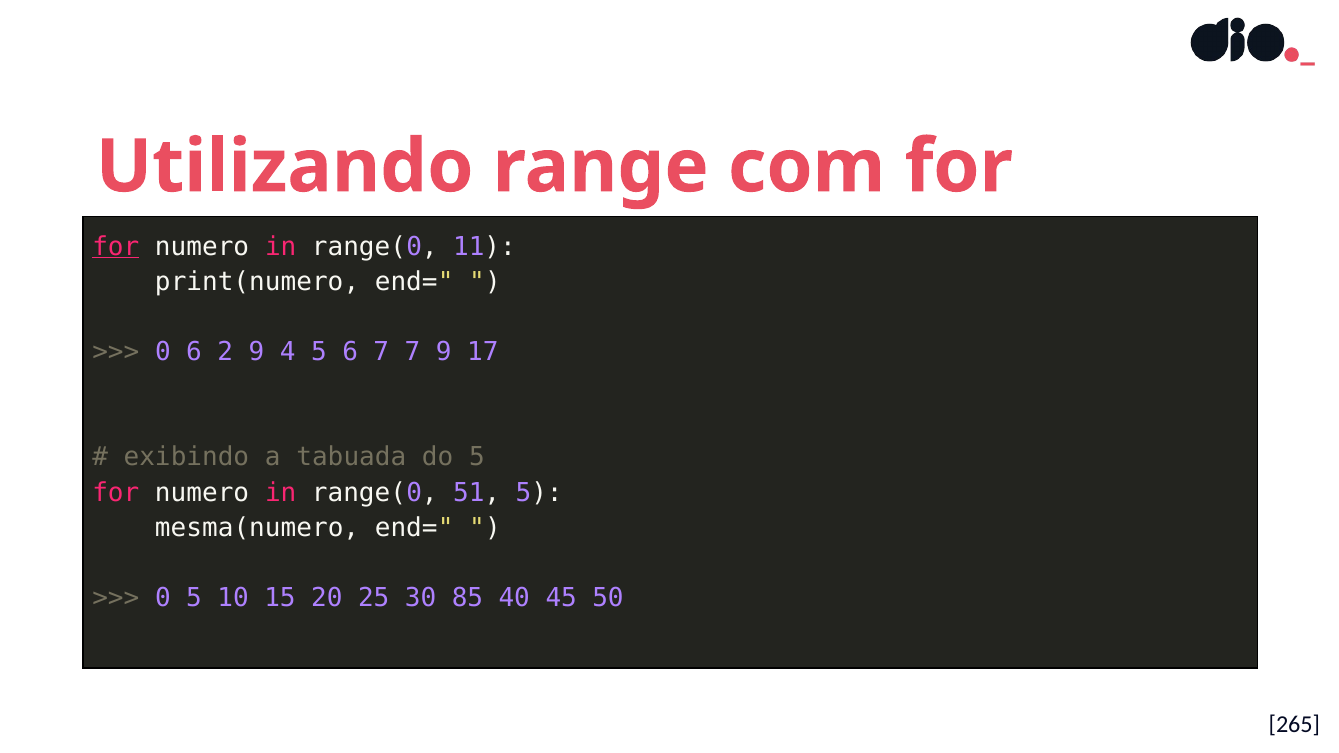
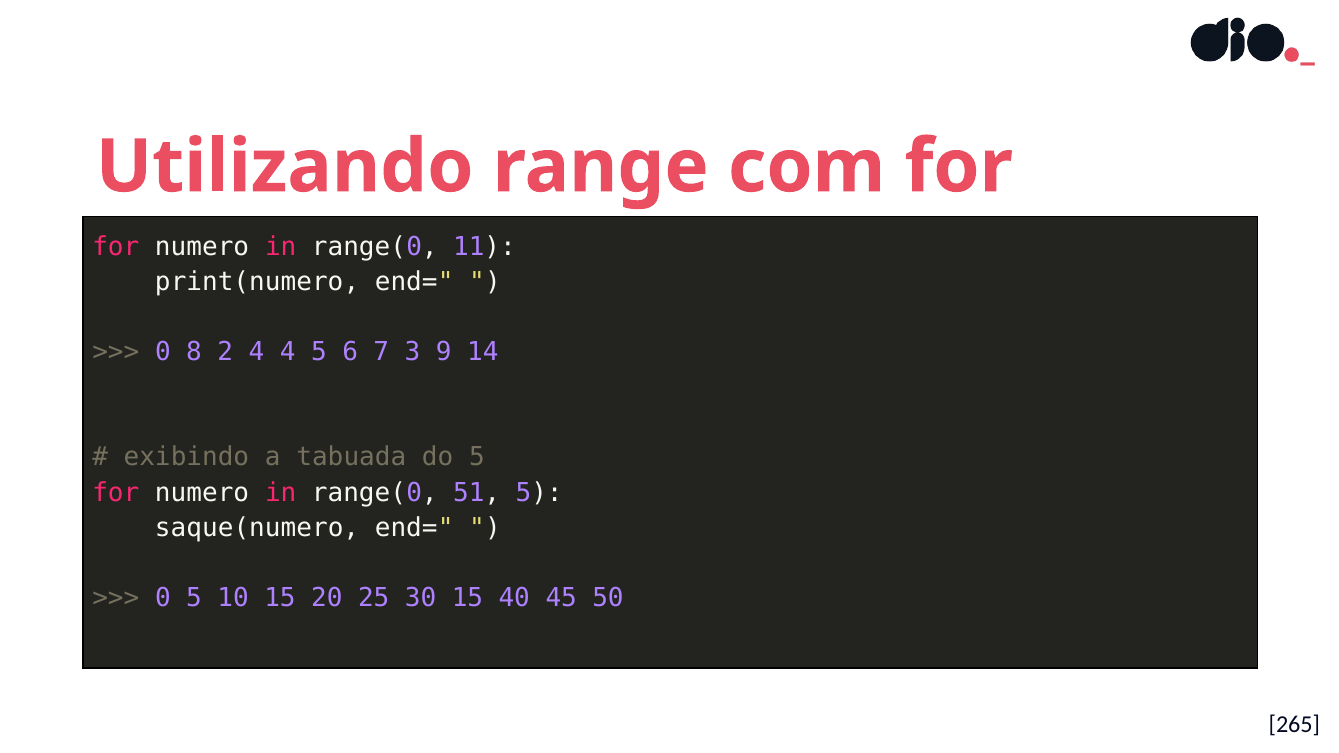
for underline: present -> none (116, 247)
0 6: 6 -> 8 (194, 352)
2 9: 9 -> 4 (257, 352)
7 7: 7 -> 3 (413, 352)
17: 17 -> 14 (483, 352)
mesma(numero: mesma(numero -> saque(numero (257, 528)
30 85: 85 -> 15 (467, 598)
